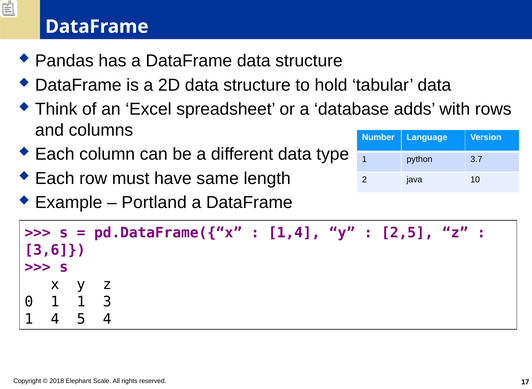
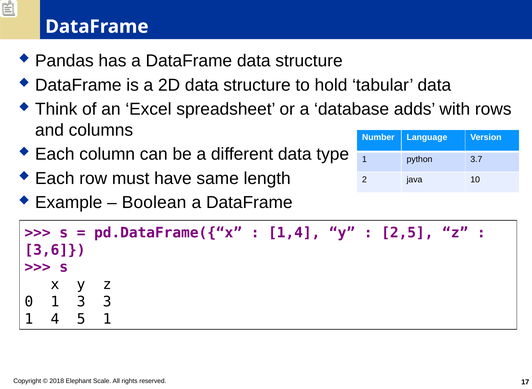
Portland: Portland -> Boolean (154, 203)
1 1: 1 -> 3 (81, 302)
5 4: 4 -> 1 (107, 319)
